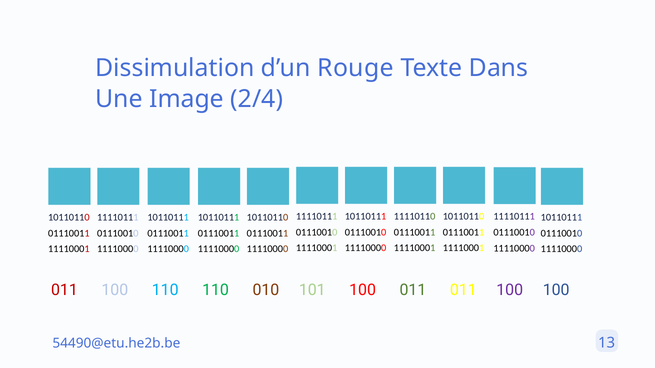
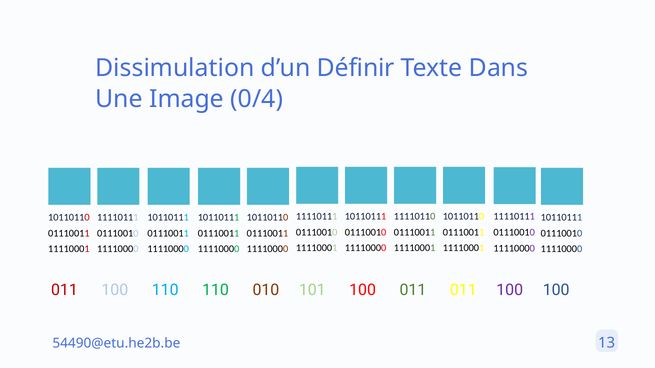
Rouge: Rouge -> Définir (356, 68)
2/4: 2/4 -> 0/4 (257, 99)
